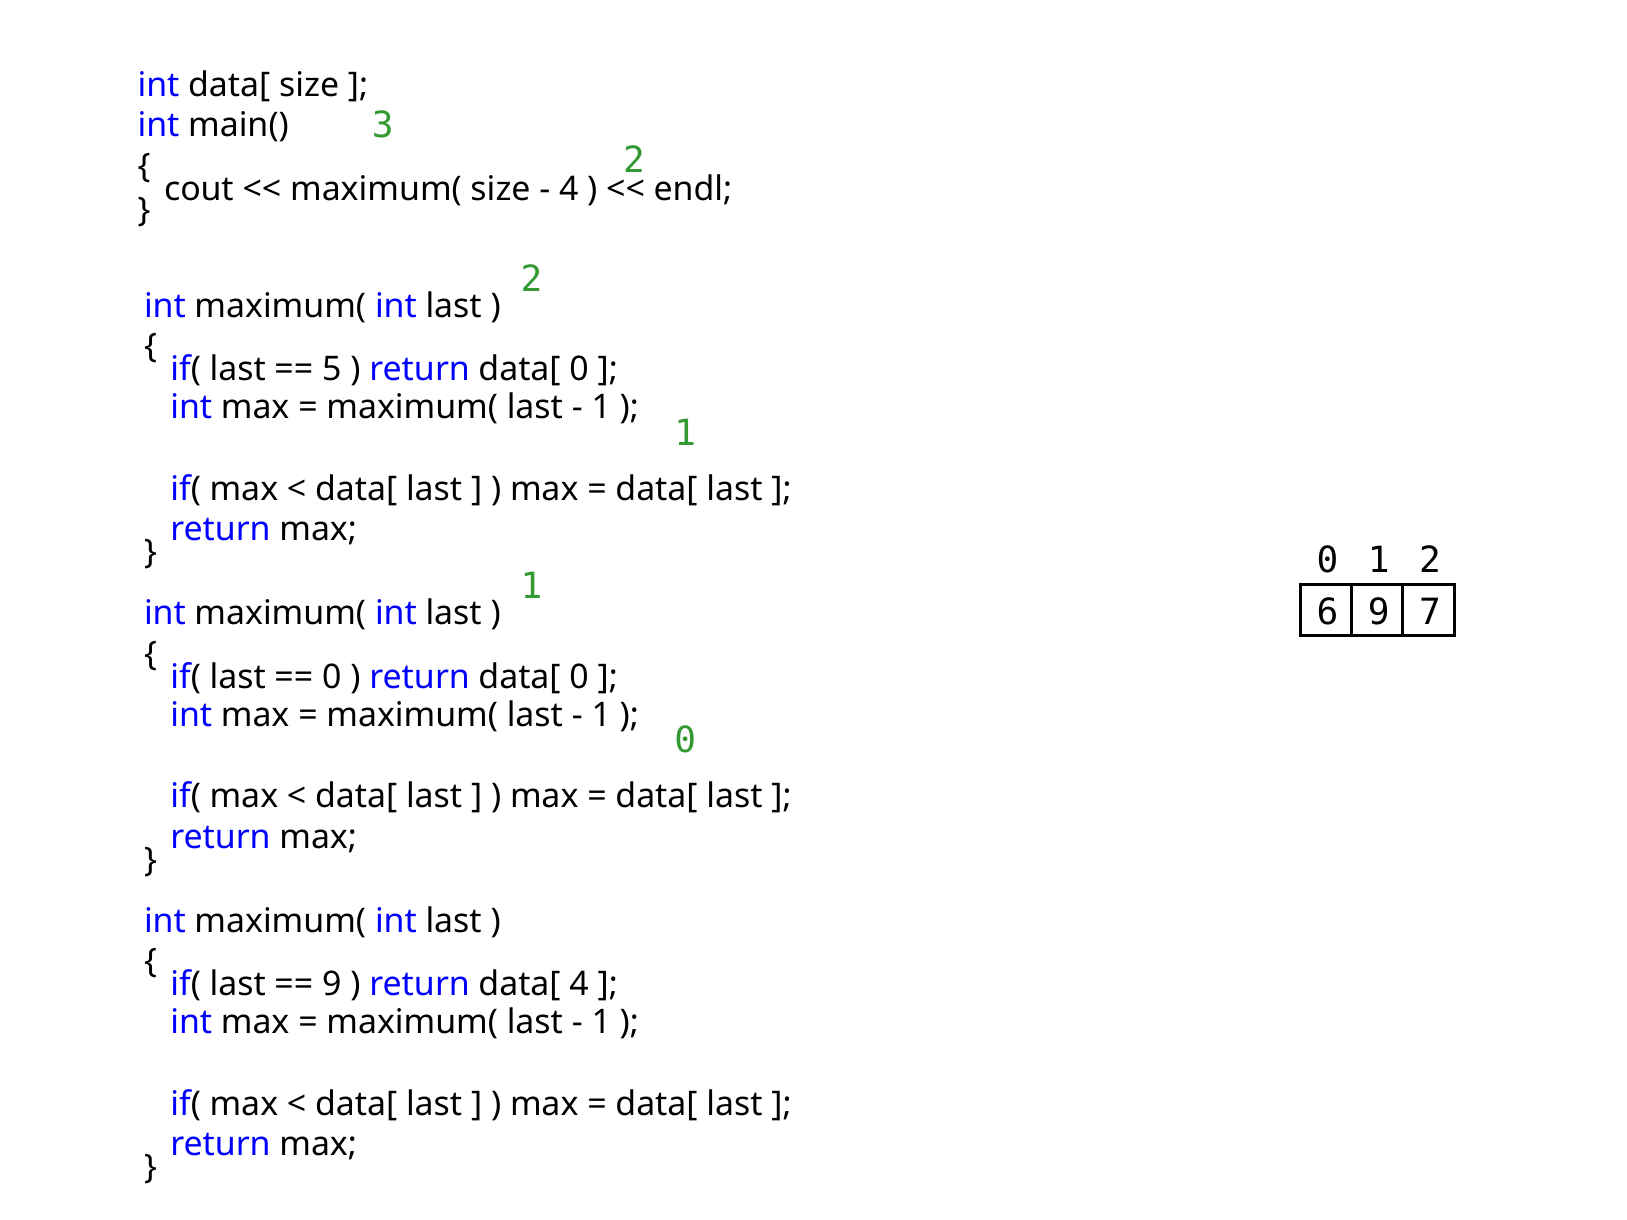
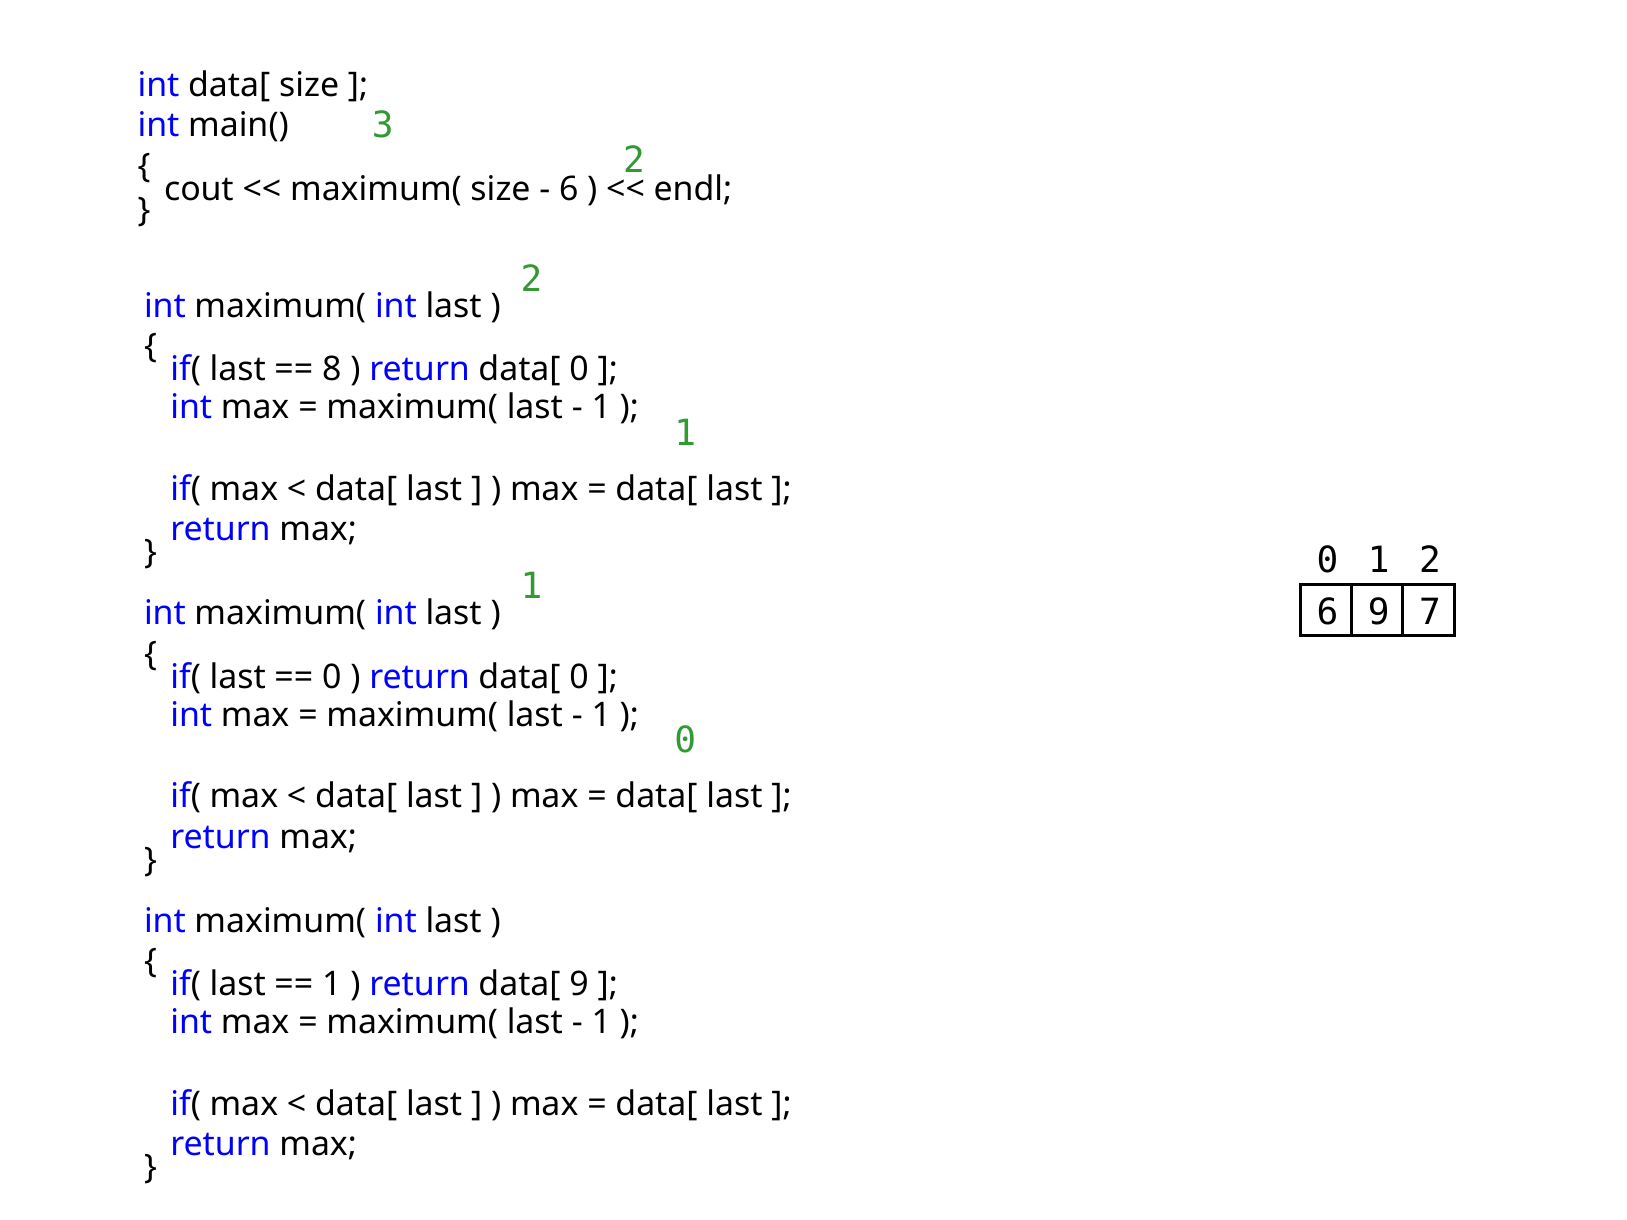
4: 4 -> 6 (569, 190)
5: 5 -> 8 (332, 370)
9: 9 -> 1 (332, 985)
data[ 4: 4 -> 9 (579, 985)
